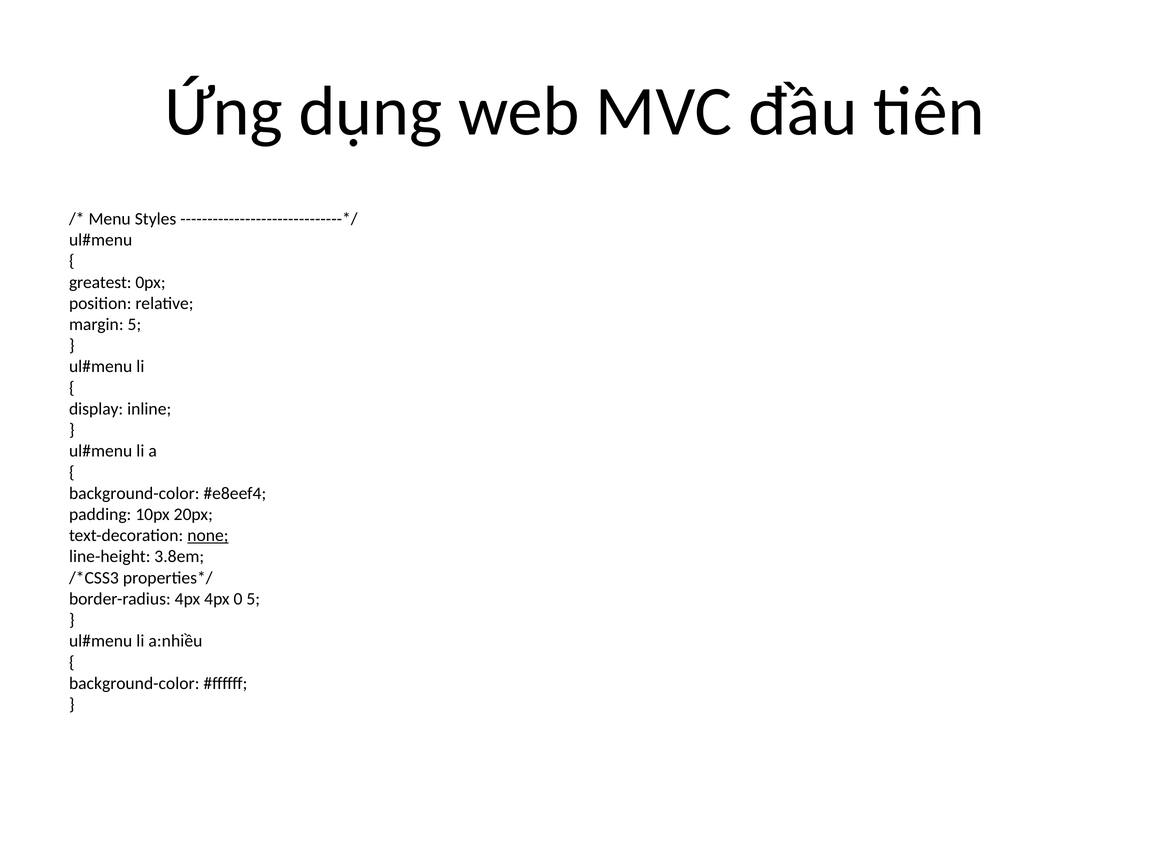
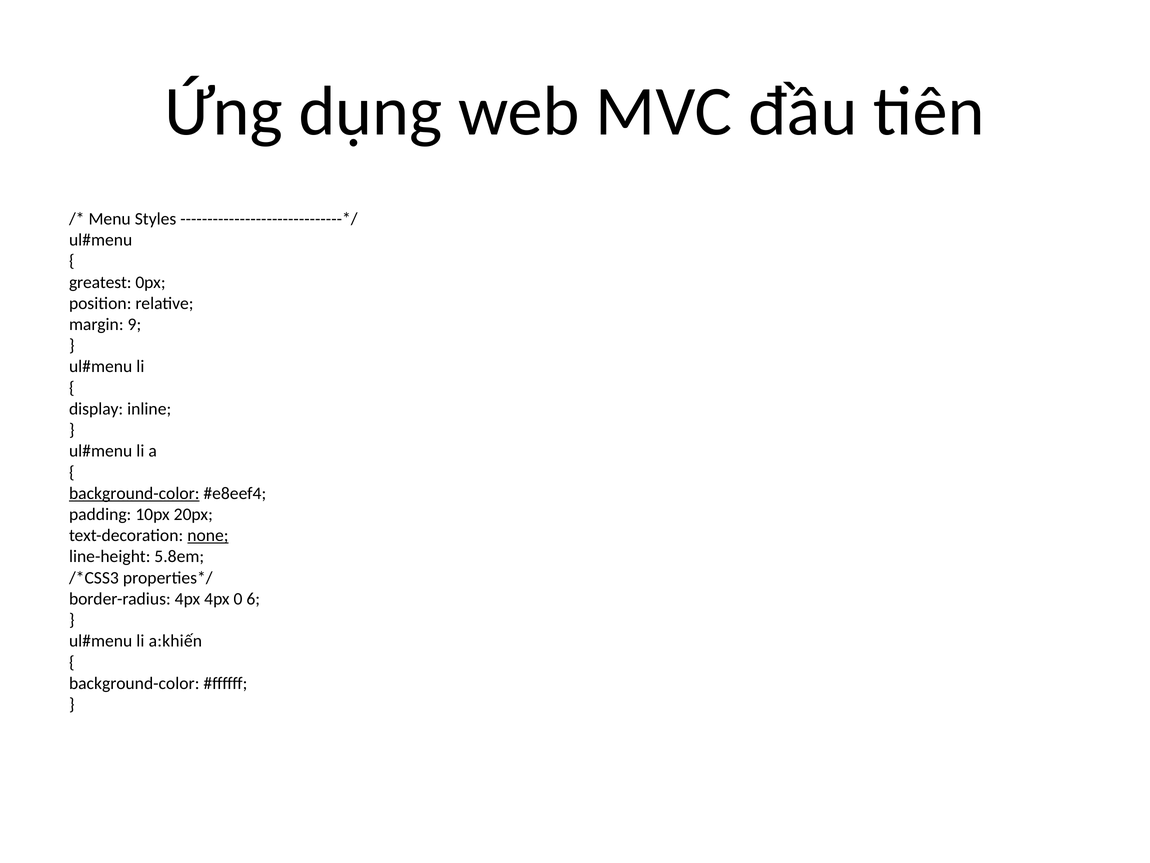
margin 5: 5 -> 9 (134, 324)
background-color underline: none -> present (134, 493)
3.8em: 3.8em -> 5.8em (179, 556)
0 5: 5 -> 6 (253, 599)
a:nhiều: a:nhiều -> a:khiến (175, 641)
